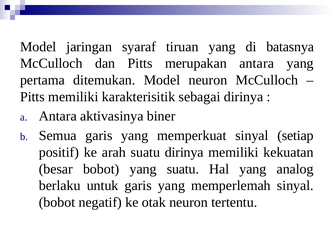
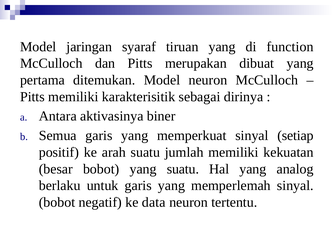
batasnya: batasnya -> function (290, 47)
merupakan antara: antara -> dibuat (257, 64)
suatu dirinya: dirinya -> jumlah (184, 153)
otak: otak -> data (154, 203)
